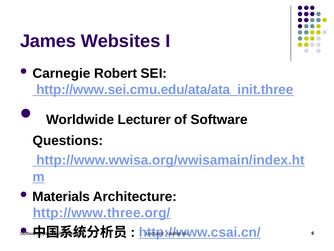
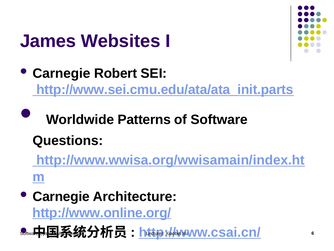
http://www.sei.cmu.edu/ata/ata_init.three: http://www.sei.cmu.edu/ata/ata_init.three -> http://www.sei.cmu.edu/ata/ata_init.parts (165, 90)
Worldwide Lecturer: Lecturer -> Patterns (144, 119)
Materials: Materials -> Carnegie (61, 196)
http://www.three.org/: http://www.three.org/ -> http://www.online.org/ (102, 212)
